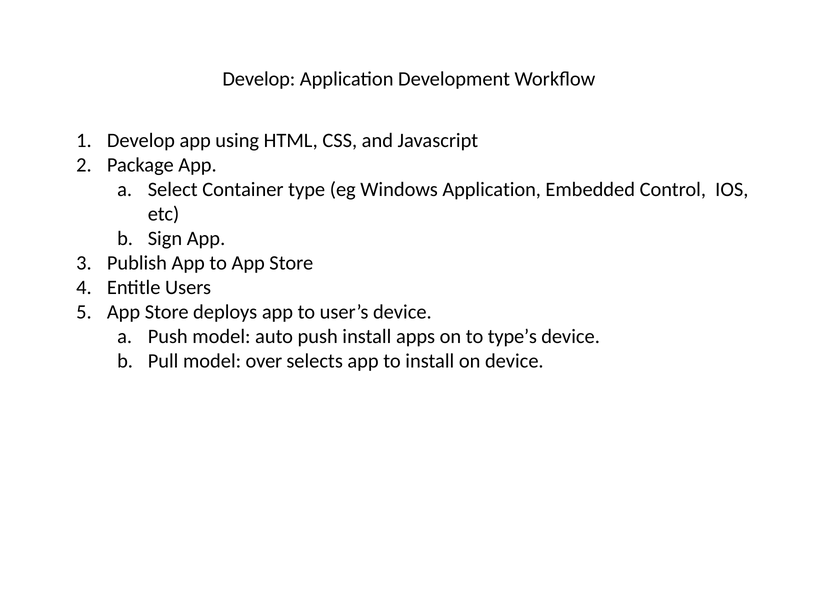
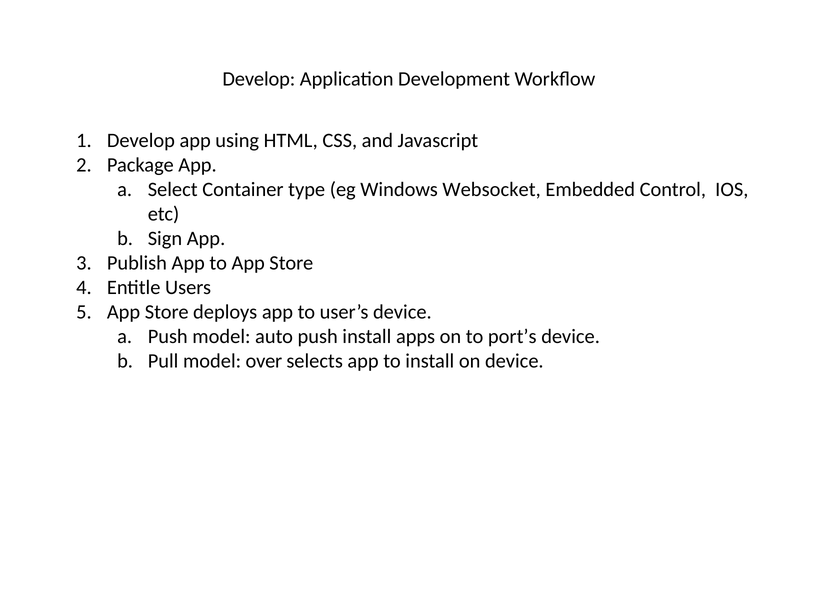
Windows Application: Application -> Websocket (492, 189)
type’s: type’s -> port’s (512, 337)
